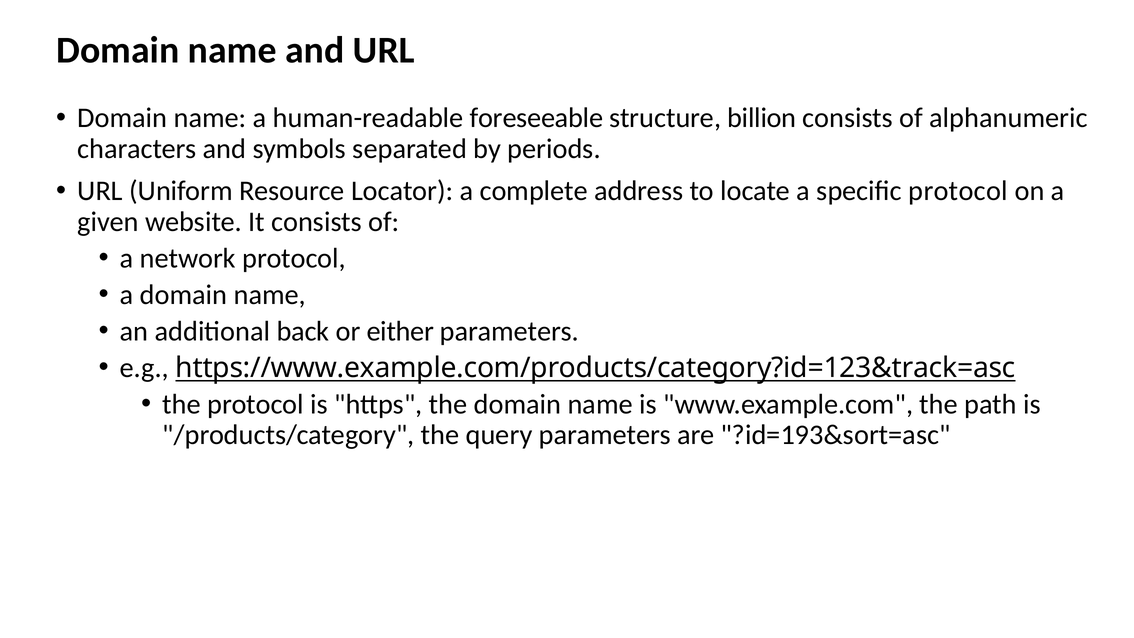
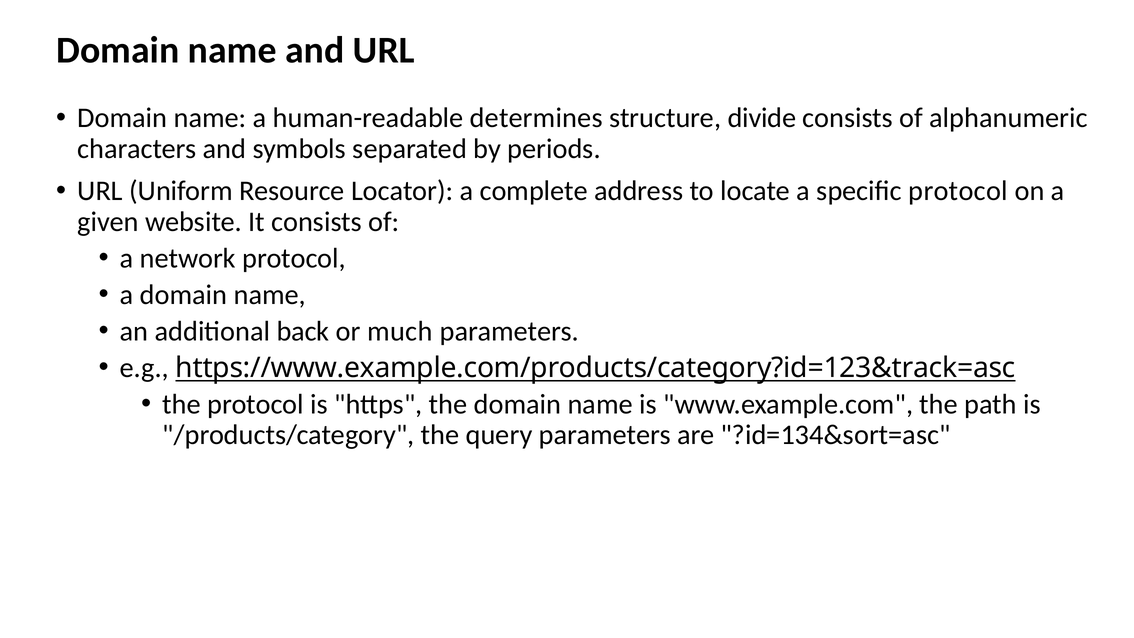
foreseeable: foreseeable -> determines (536, 118)
billion: billion -> divide (762, 118)
either: either -> much (400, 331)
?id=193&sort=asc: ?id=193&sort=asc -> ?id=134&sort=asc (836, 435)
